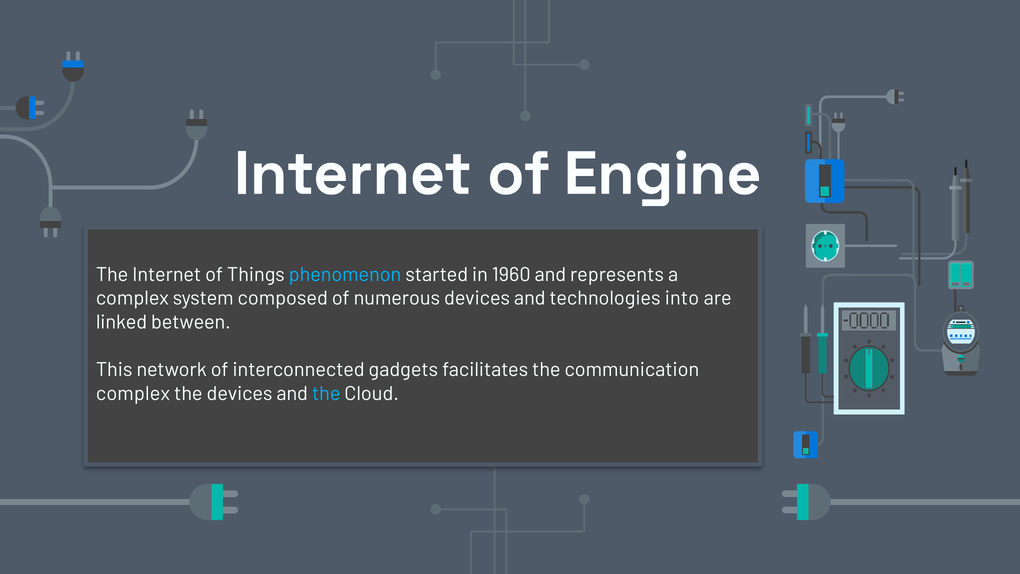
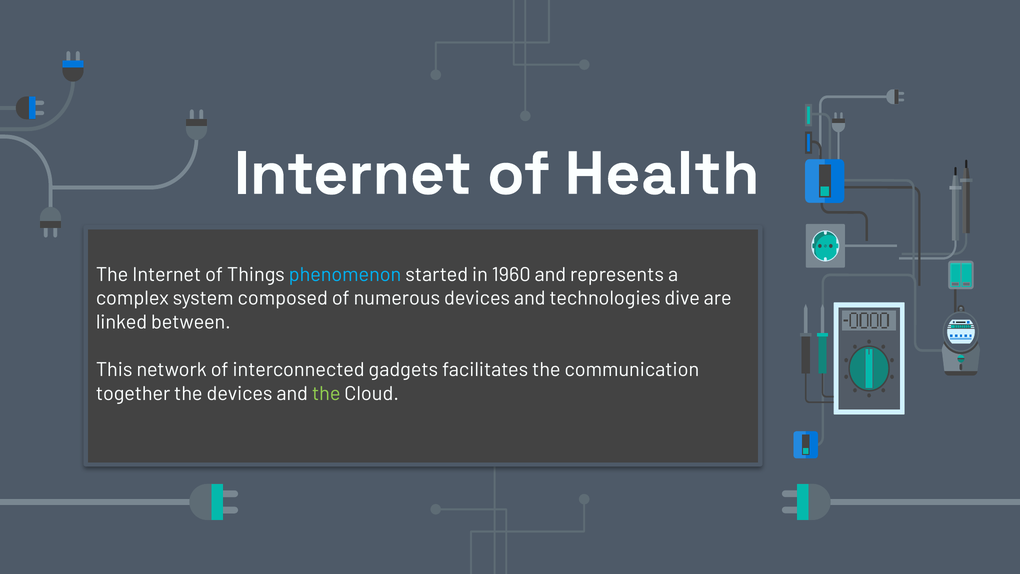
Engine: Engine -> Health (662, 174)
into: into -> dive (682, 298)
complex: complex -> together (133, 393)
the colour: light blue -> light green (326, 393)
